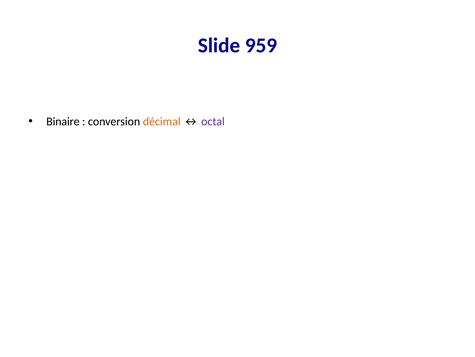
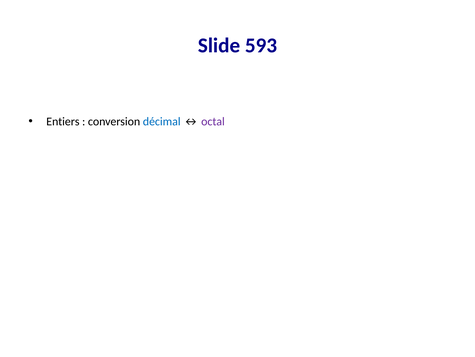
959: 959 -> 593 (261, 45)
Binaire: Binaire -> Entiers (63, 121)
décimal colour: orange -> blue (162, 121)
